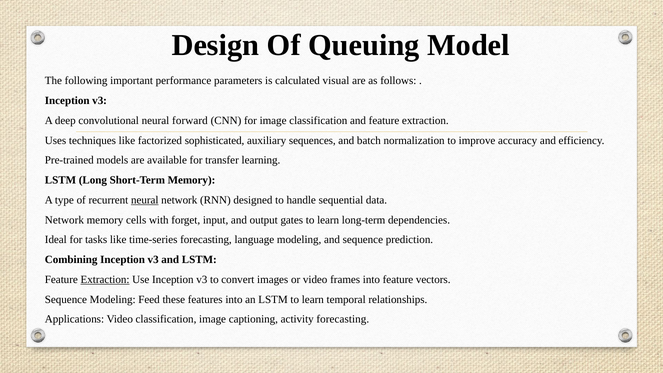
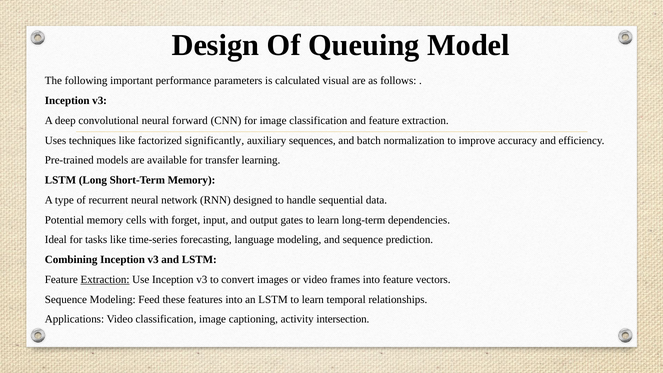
sophisticated: sophisticated -> significantly (214, 140)
neural underline: present -> none (145, 200)
Network: Network -> Potential (64, 220)
activity forecasting: forecasting -> intersection (343, 319)
